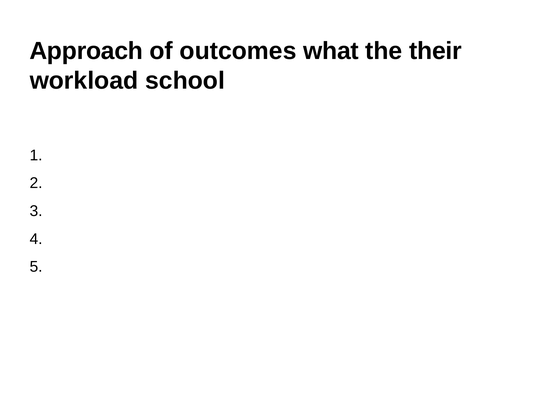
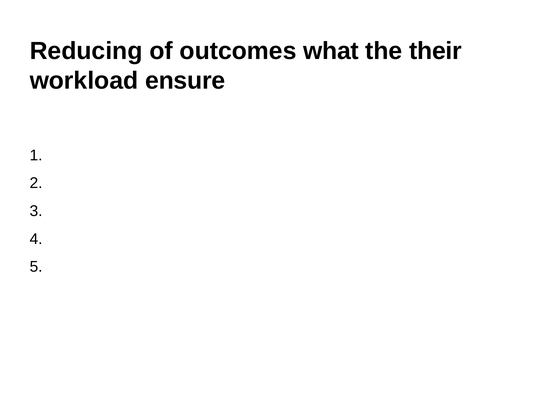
Approach: Approach -> Reducing (86, 51)
school: school -> ensure (185, 81)
